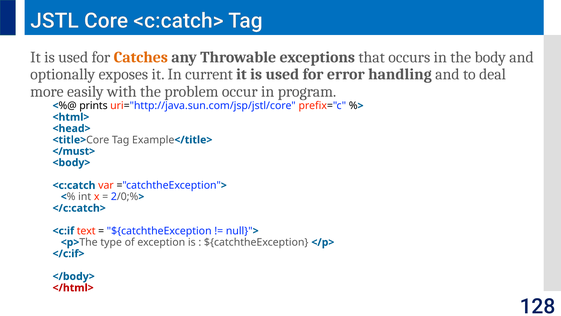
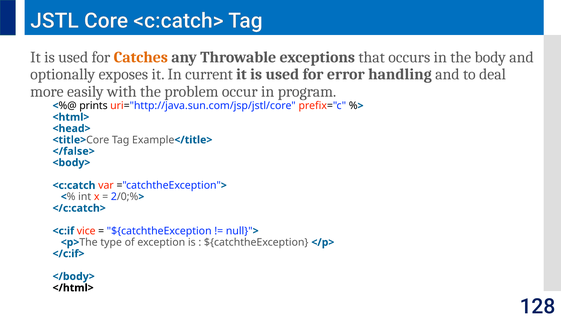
</must>: </must> -> </false> (74, 151)
text: text -> vice (86, 231)
</html> colour: red -> black (73, 287)
